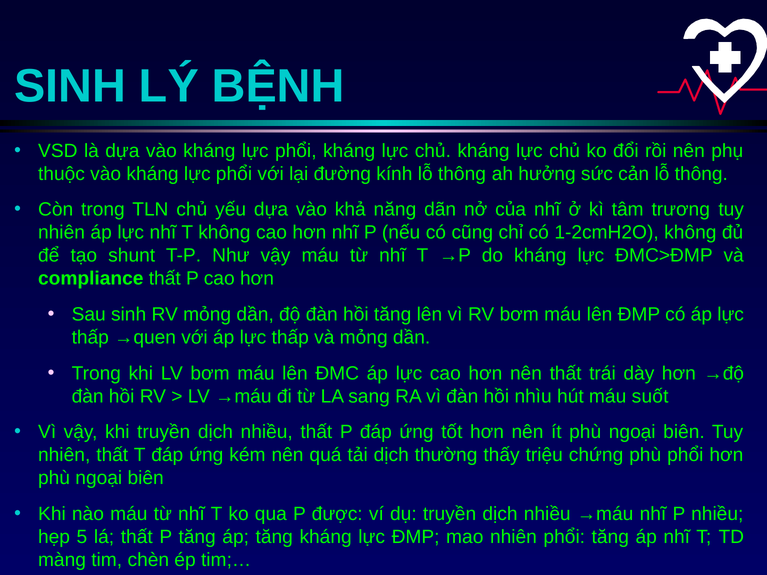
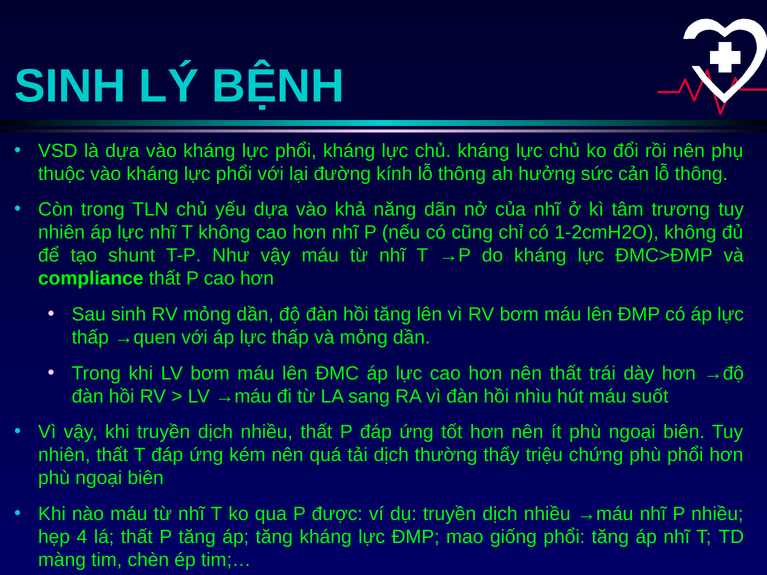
5: 5 -> 4 (82, 537)
mao nhiên: nhiên -> giống (513, 537)
